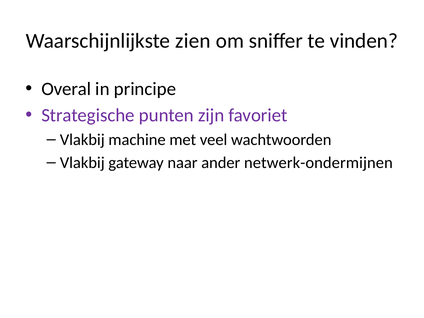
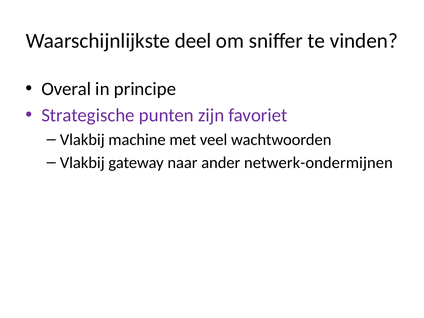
zien: zien -> deel (193, 41)
